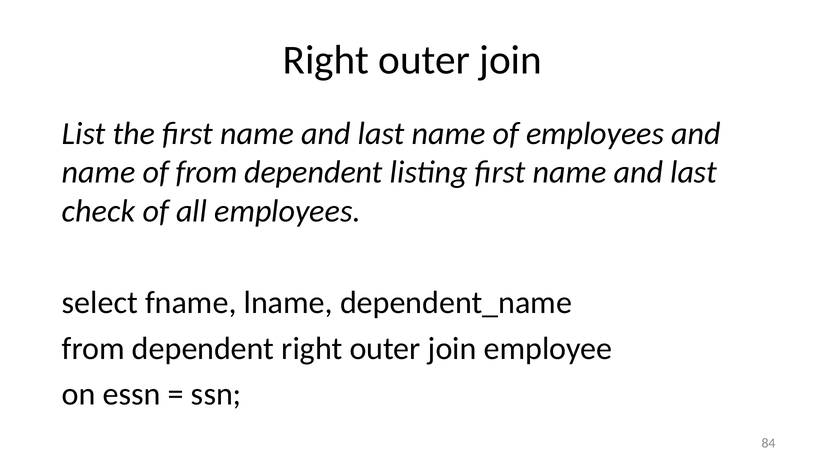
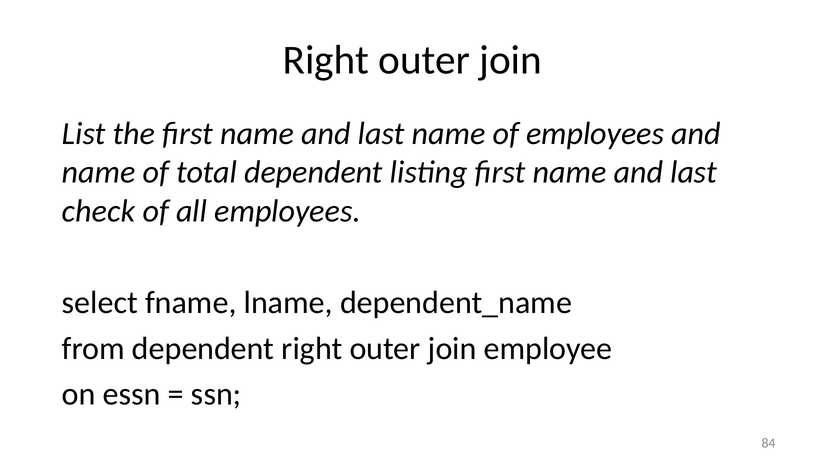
of from: from -> total (207, 172)
